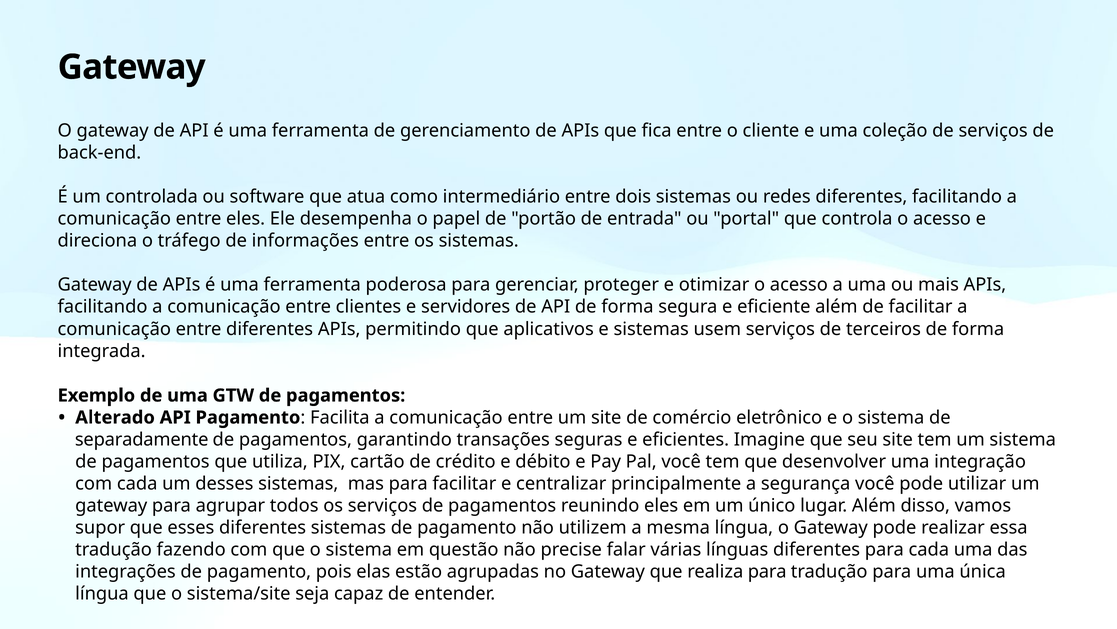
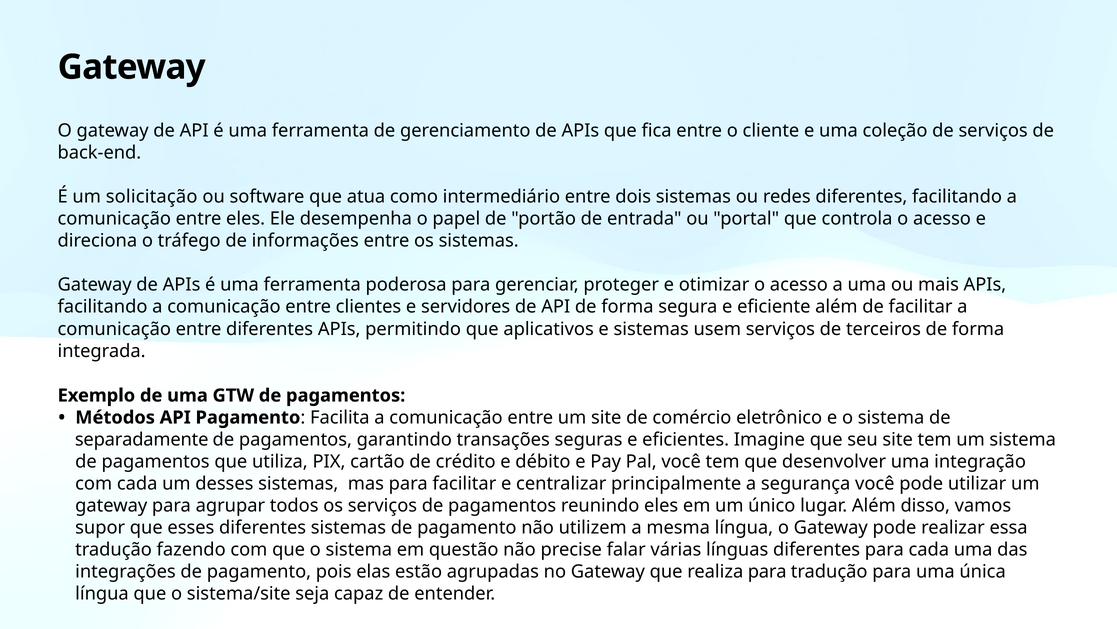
controlada: controlada -> solicitação (152, 197)
Alterado: Alterado -> Métodos (115, 417)
